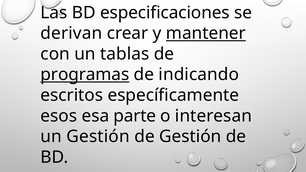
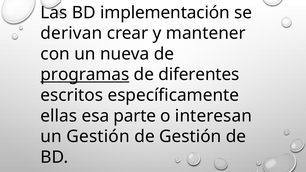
especificaciones: especificaciones -> implementación (165, 13)
mantener underline: present -> none (206, 33)
tablas: tablas -> nueva (125, 54)
indicando: indicando -> diferentes (199, 75)
esos: esos -> ellas (59, 116)
